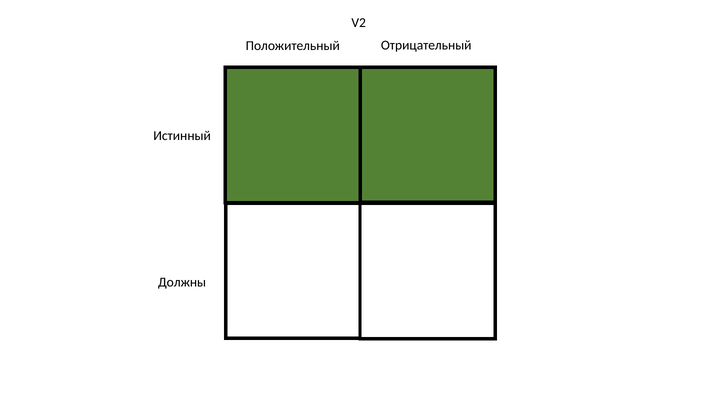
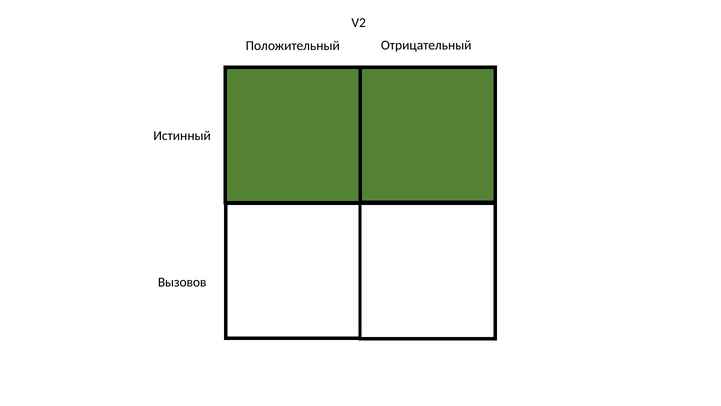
Должны: Должны -> Вызовов (182, 282)
